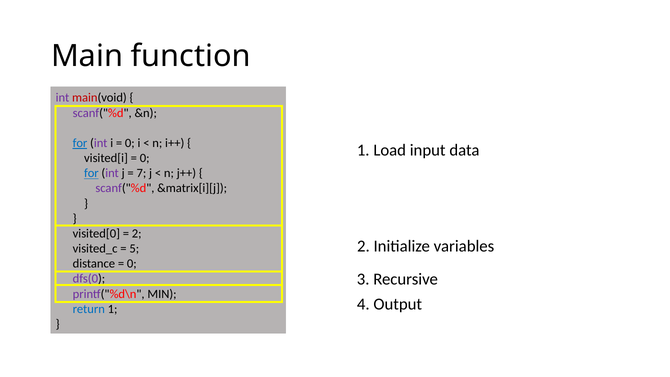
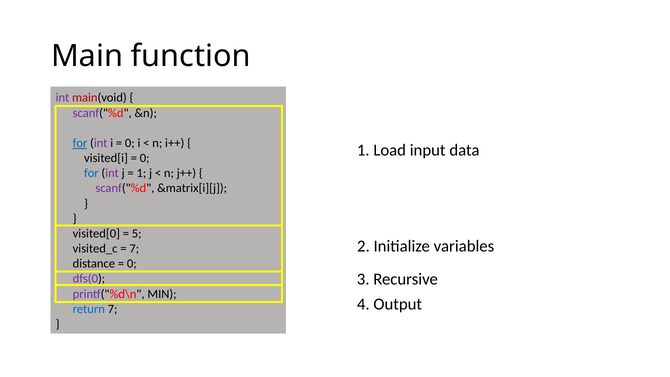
for underline: present -> none (91, 173)
7: 7 -> 1 (141, 173)
2: 2 -> 5 (137, 233)
5: 5 -> 7 (134, 249)
return 1: 1 -> 7 (113, 309)
